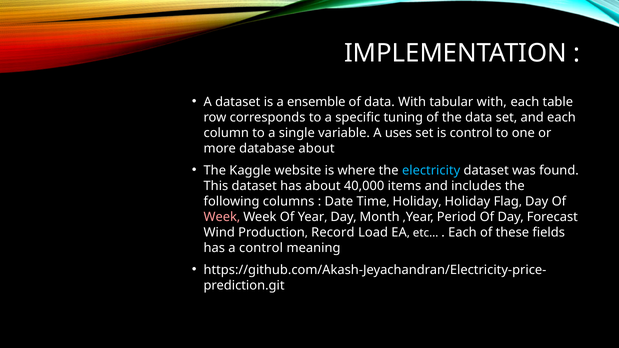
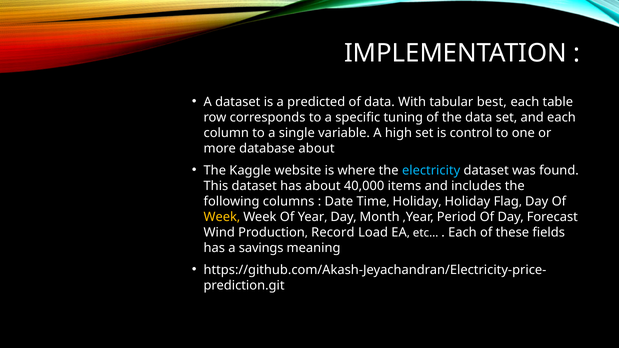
ensemble: ensemble -> predicted (316, 102)
tabular with: with -> best (492, 102)
uses: uses -> high (398, 133)
Week colour: pink -> yellow (222, 217)
a control: control -> savings (261, 248)
